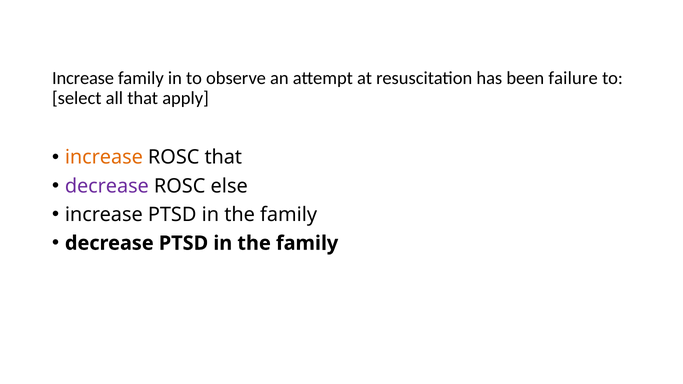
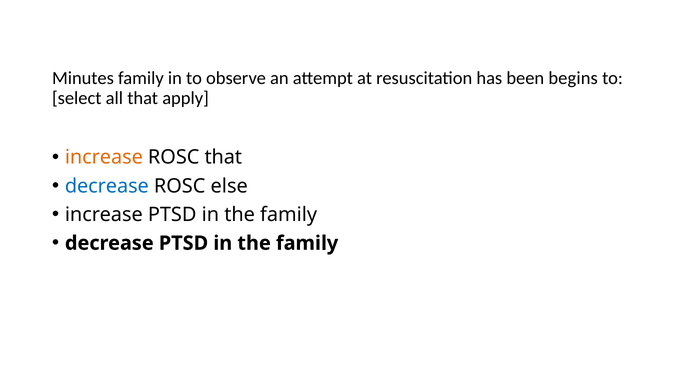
Increase: Increase -> Minutes (83, 78)
failure: failure -> begins (573, 78)
decrease colour: purple -> blue (107, 186)
